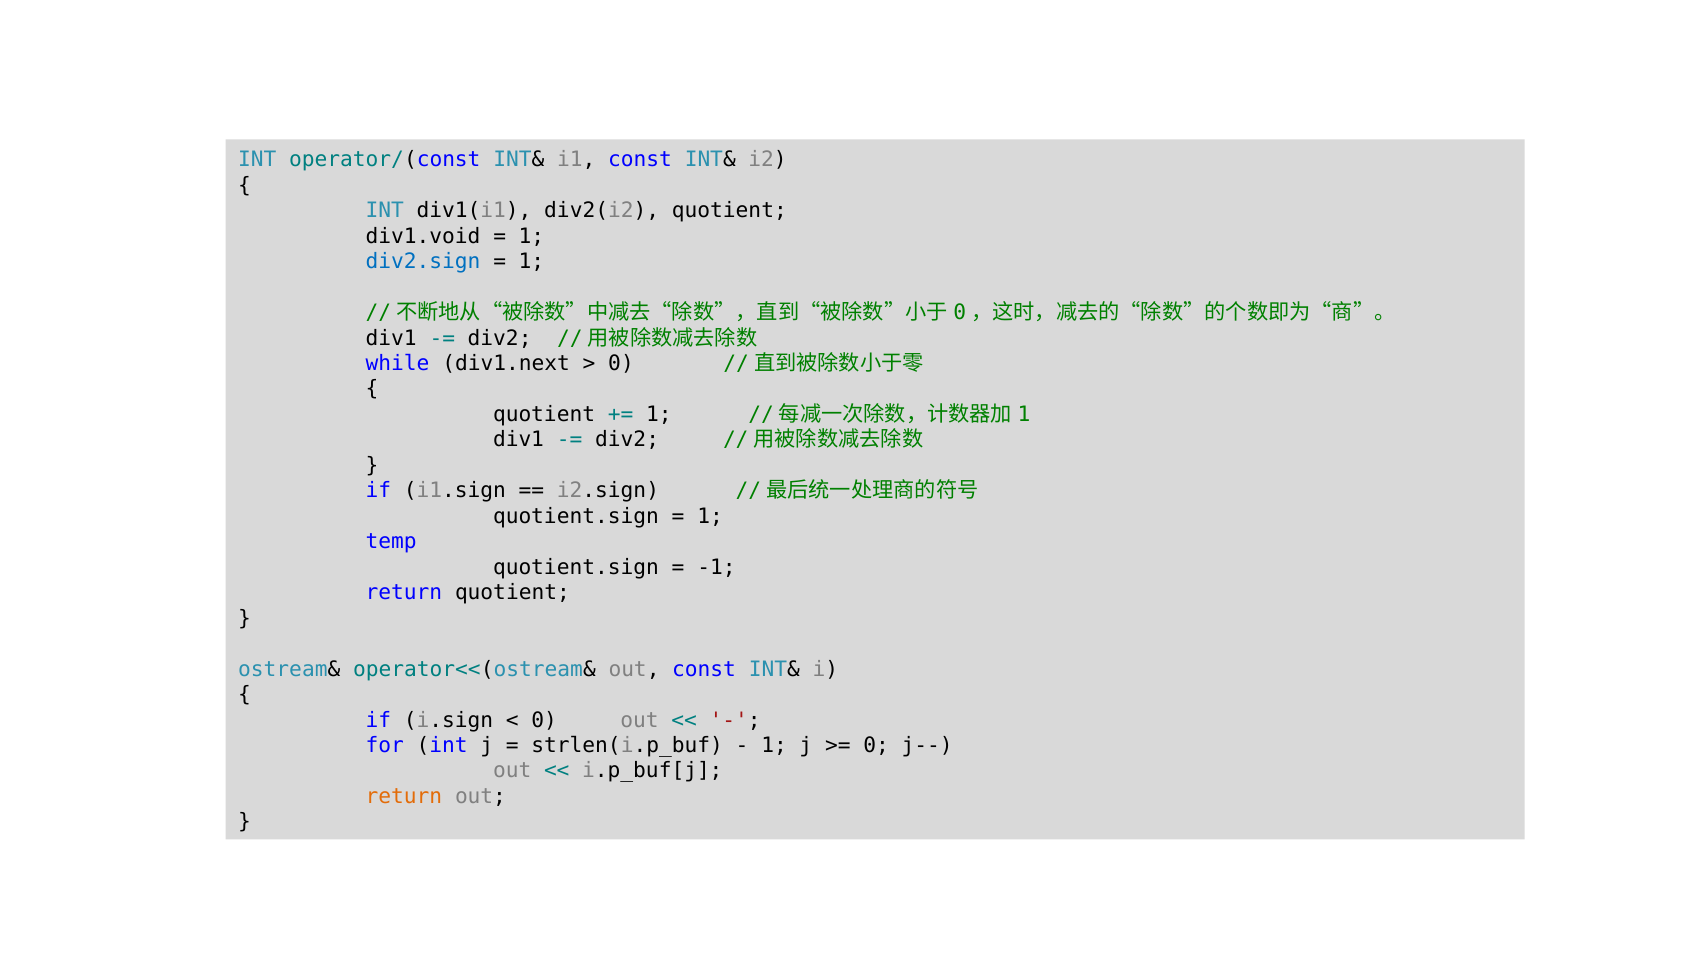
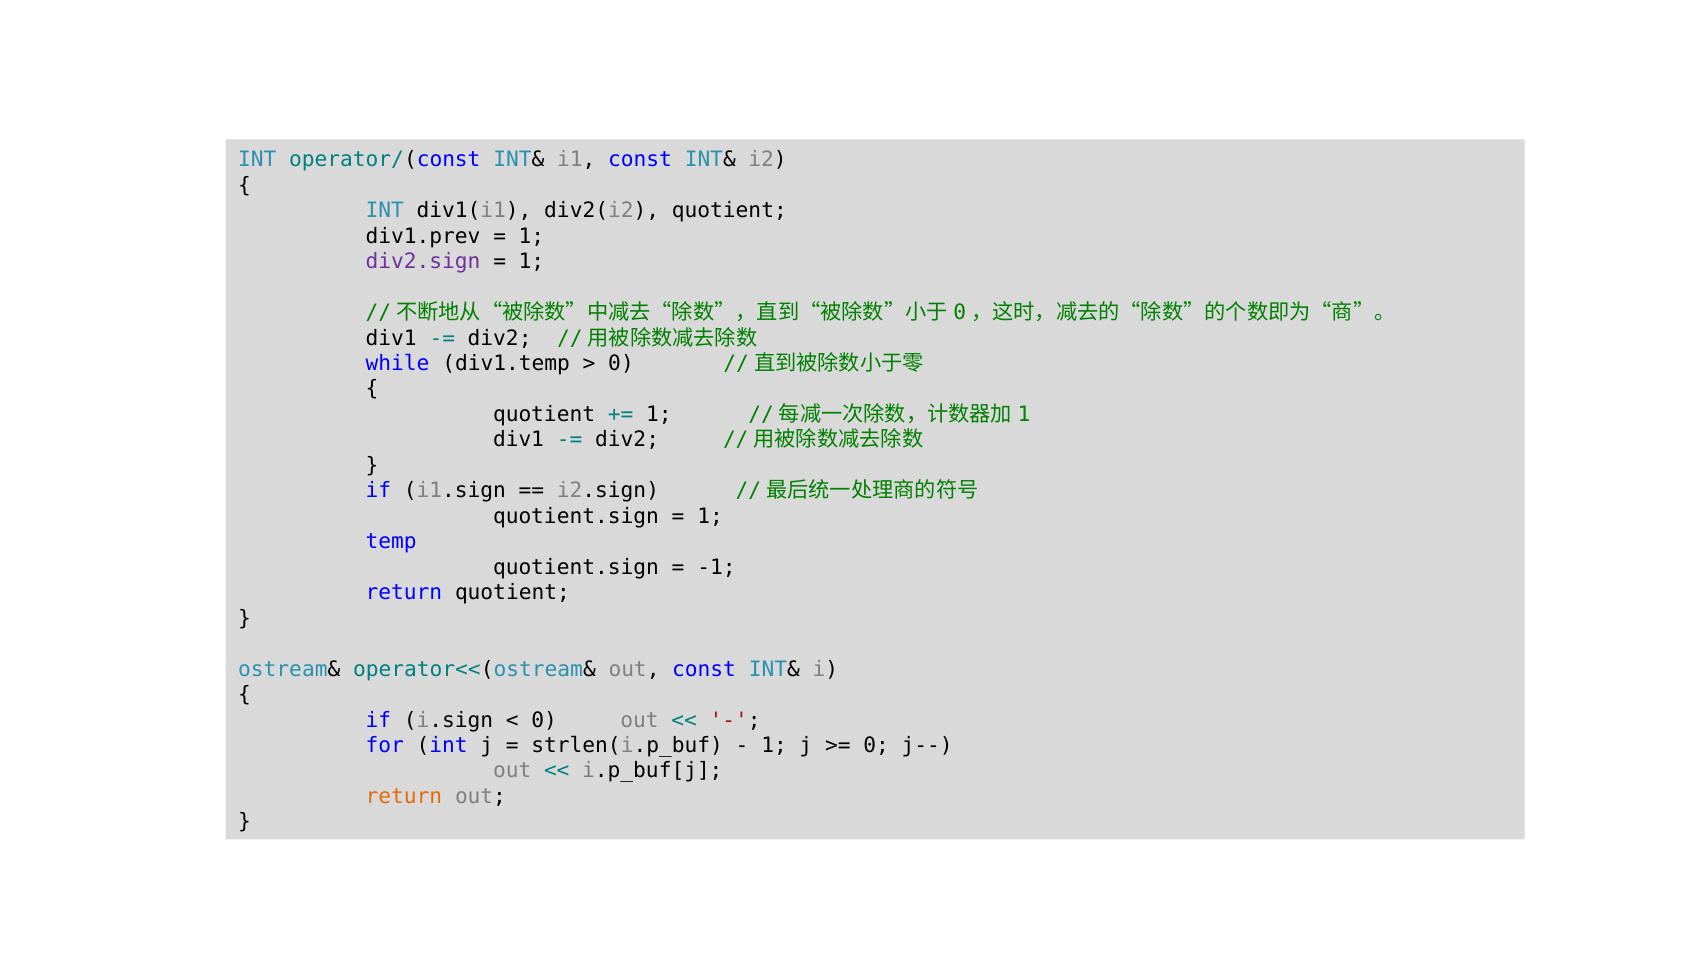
div1.void: div1.void -> div1.prev (423, 236)
div2.sign colour: blue -> purple (423, 262)
div1.next: div1.next -> div1.temp (506, 364)
